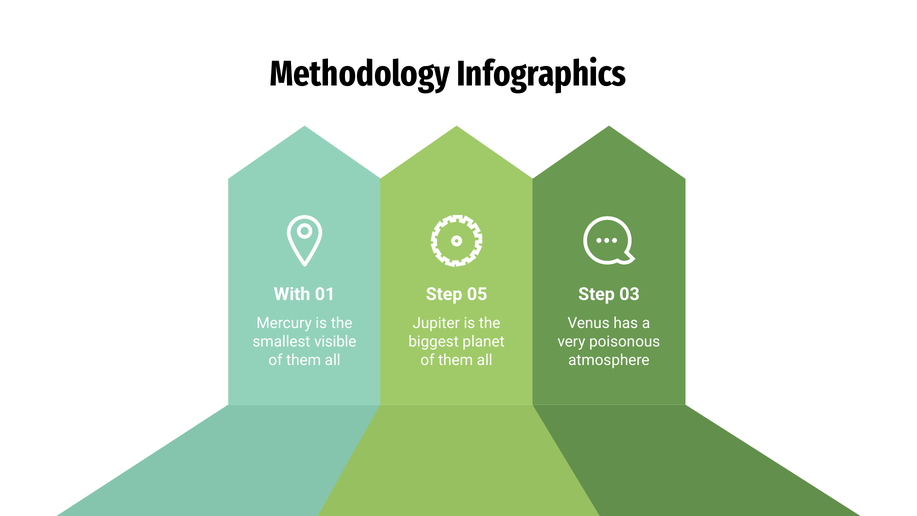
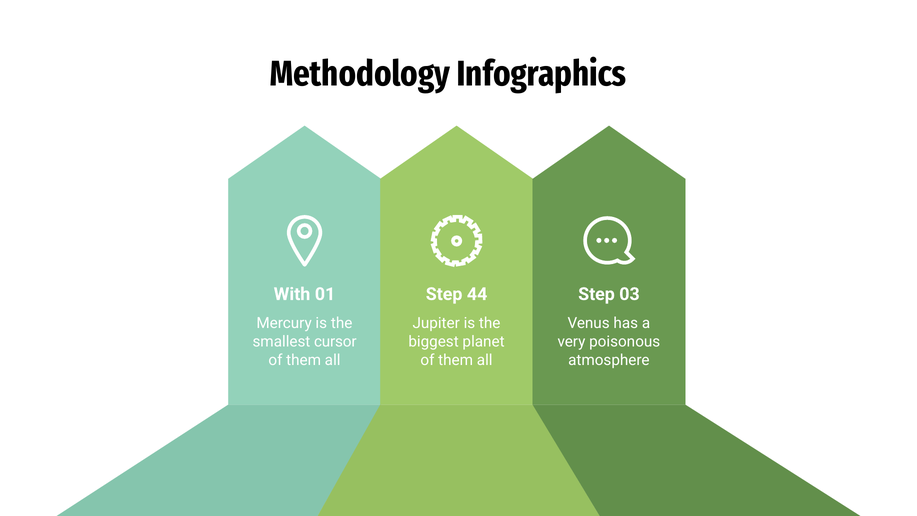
05: 05 -> 44 (477, 294)
visible: visible -> cursor (335, 342)
